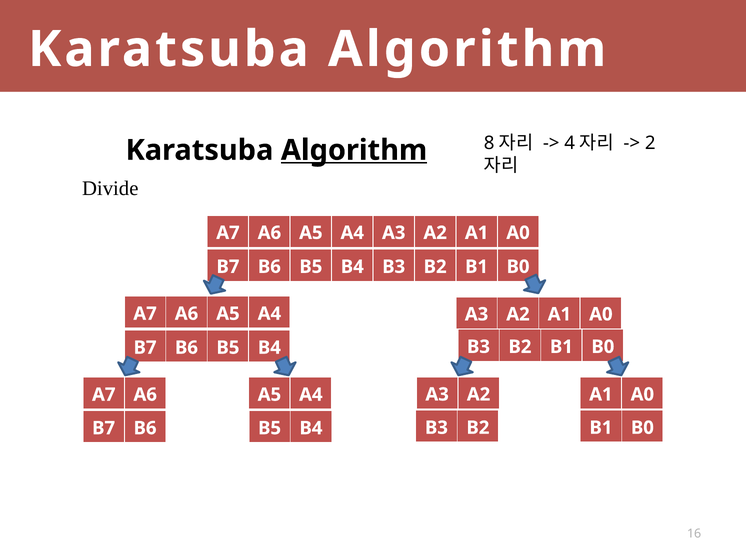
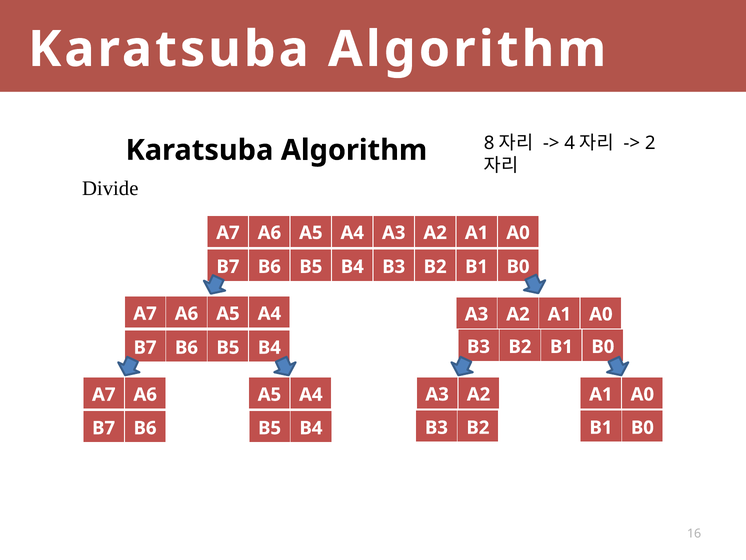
Algorithm underline: present -> none (354, 150)
